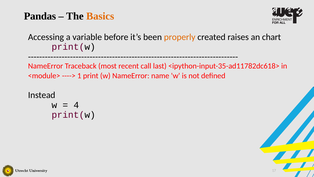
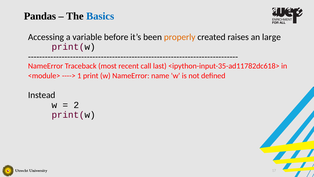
Basics colour: orange -> blue (100, 16)
chart: chart -> large (271, 37)
4: 4 -> 2 (76, 105)
